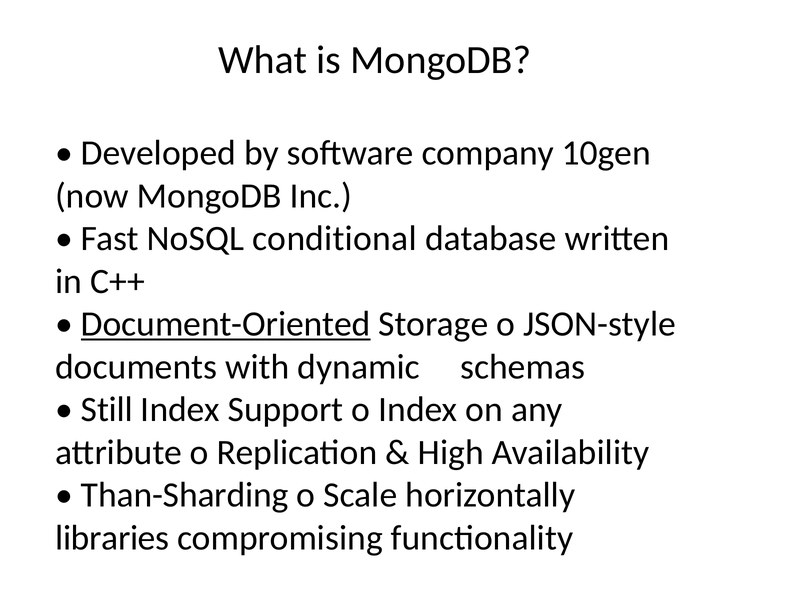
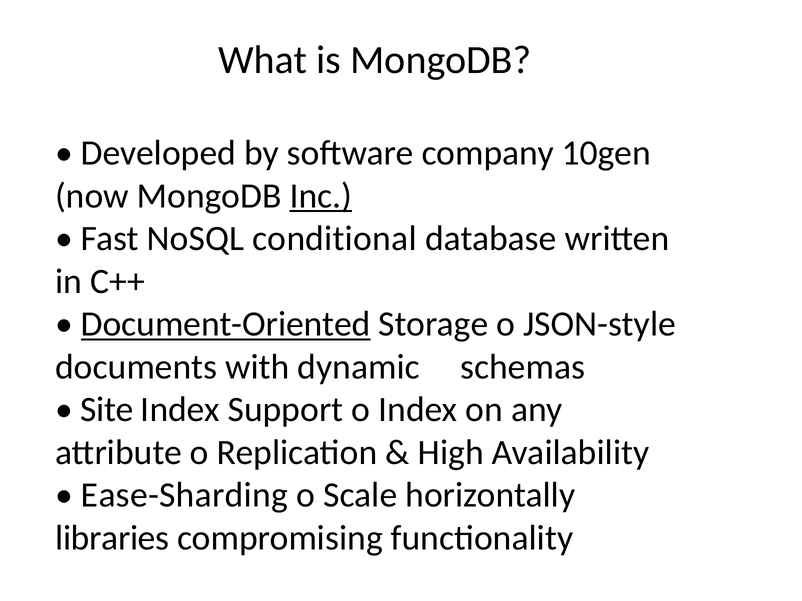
Inc underline: none -> present (321, 196)
Still: Still -> Site (107, 410)
Than-Sharding: Than-Sharding -> Ease-Sharding (184, 495)
